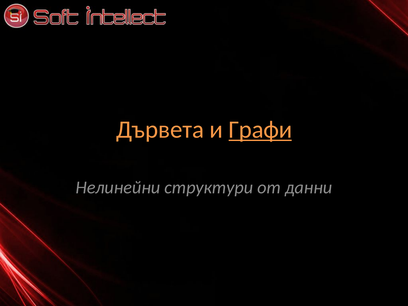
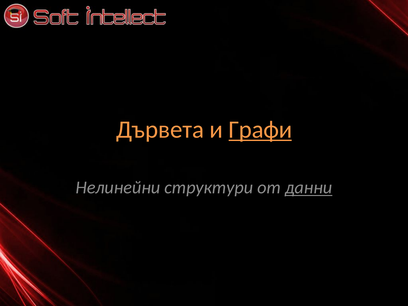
данни underline: none -> present (309, 188)
